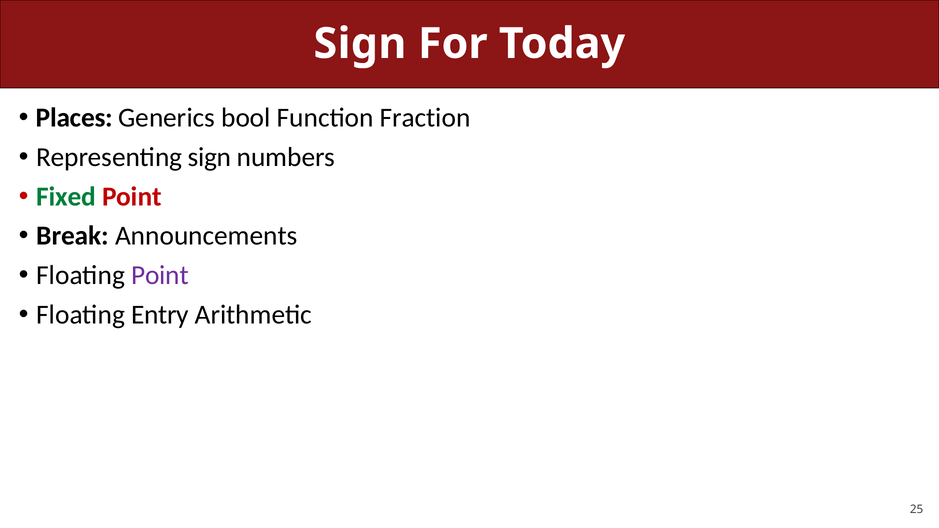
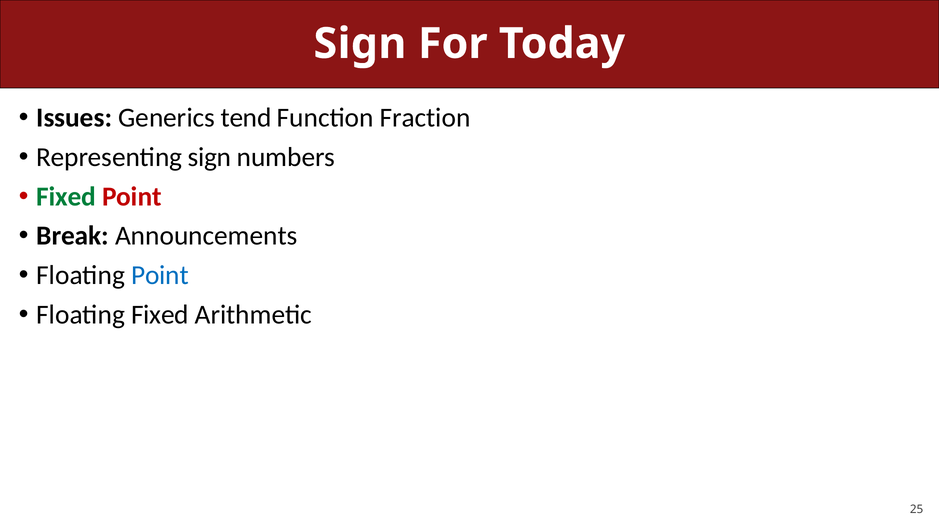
Places: Places -> Issues (74, 118)
bool: bool -> tend (246, 118)
Point colour: purple -> blue (160, 275)
Floating Entry: Entry -> Fixed (160, 315)
